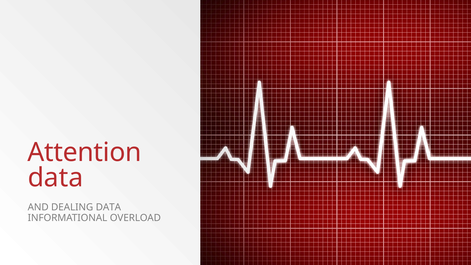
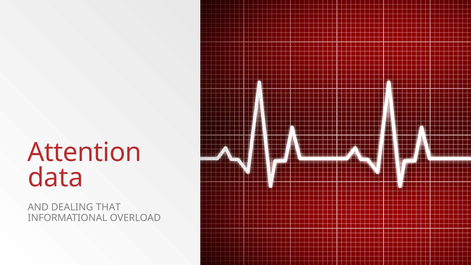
DEALING DATA: DATA -> THAT (108, 207)
